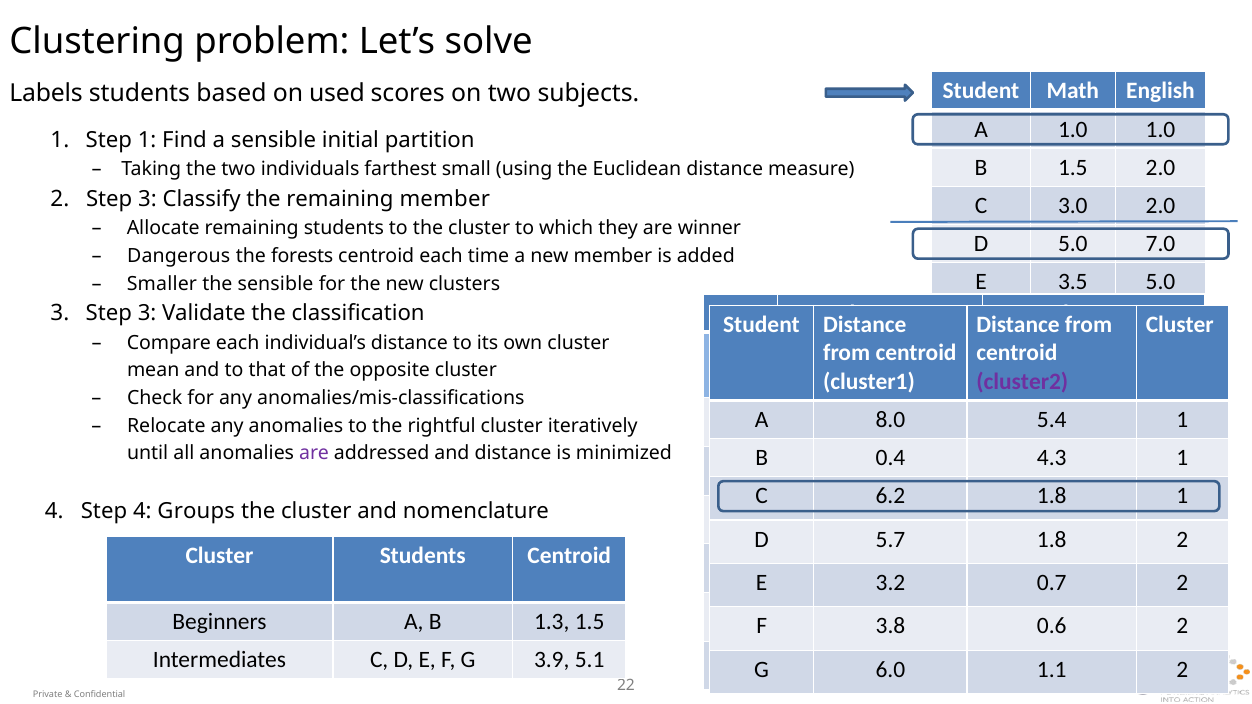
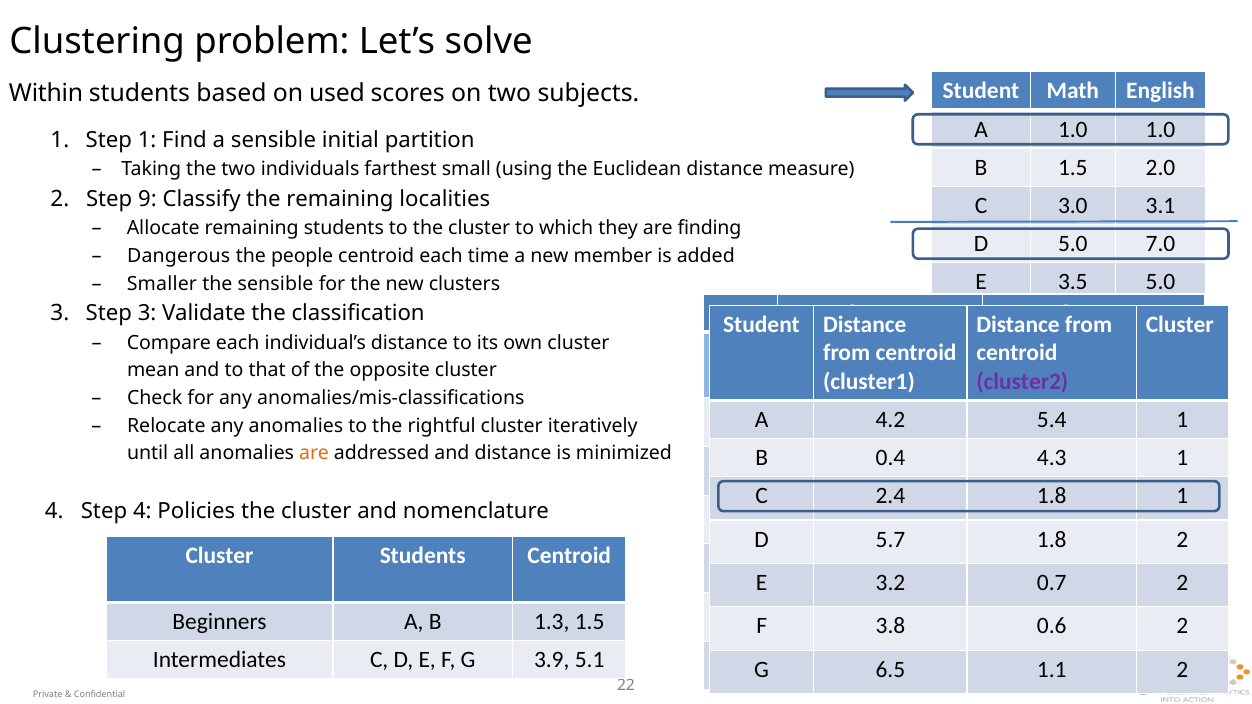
Labels: Labels -> Within (46, 93)
2 Step 3: 3 -> 9 (147, 199)
remaining member: member -> localities (445, 199)
3.0 2.0: 2.0 -> 3.1 (1161, 205)
winner: winner -> finding (709, 228)
forests: forests -> people (302, 256)
A 8.0: 8.0 -> 4.2 (890, 420)
are colour: purple -> orange (314, 453)
6.2: 6.2 -> 2.4 (890, 496)
Groups: Groups -> Policies (196, 511)
G 6.0: 6.0 -> 6.5 (890, 670)
